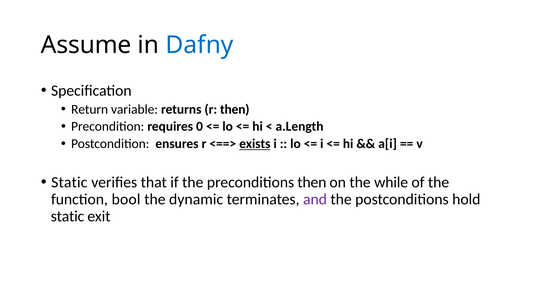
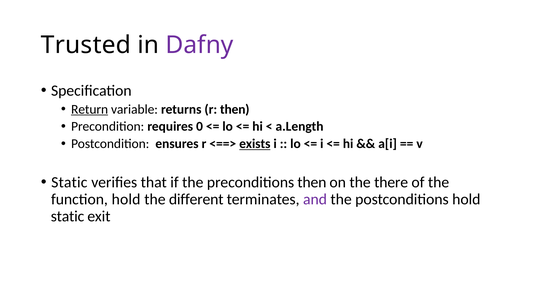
Assume: Assume -> Trusted (86, 45)
Dafny colour: blue -> purple (200, 45)
Return underline: none -> present (90, 109)
while: while -> there (391, 182)
function bool: bool -> hold (126, 199)
dynamic: dynamic -> different (196, 199)
